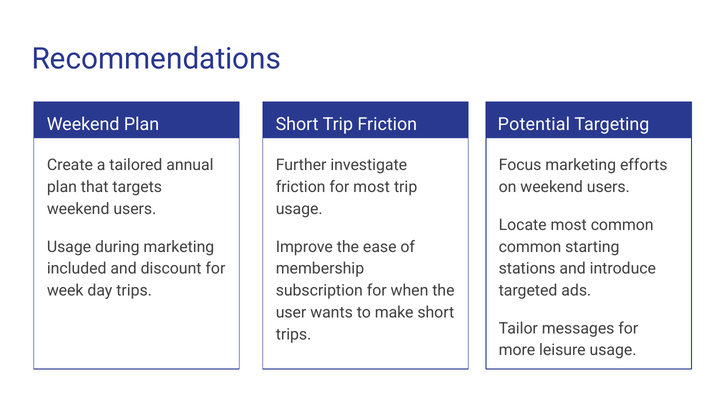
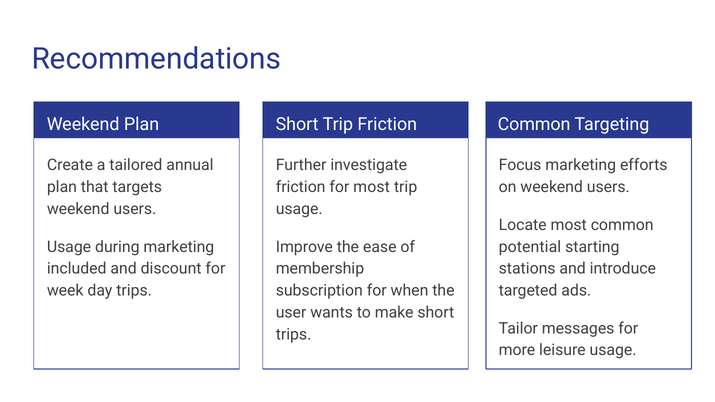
Potential: Potential -> Common (534, 124)
common: common -> potential (530, 247)
